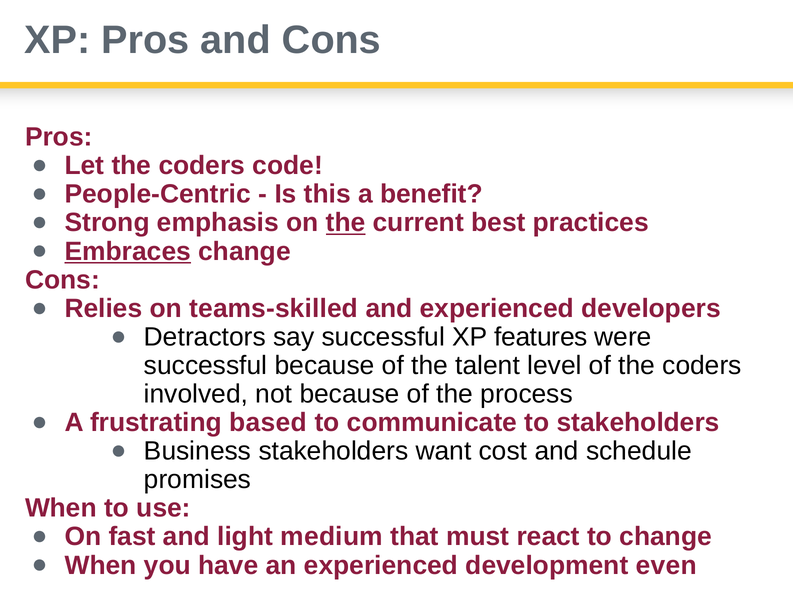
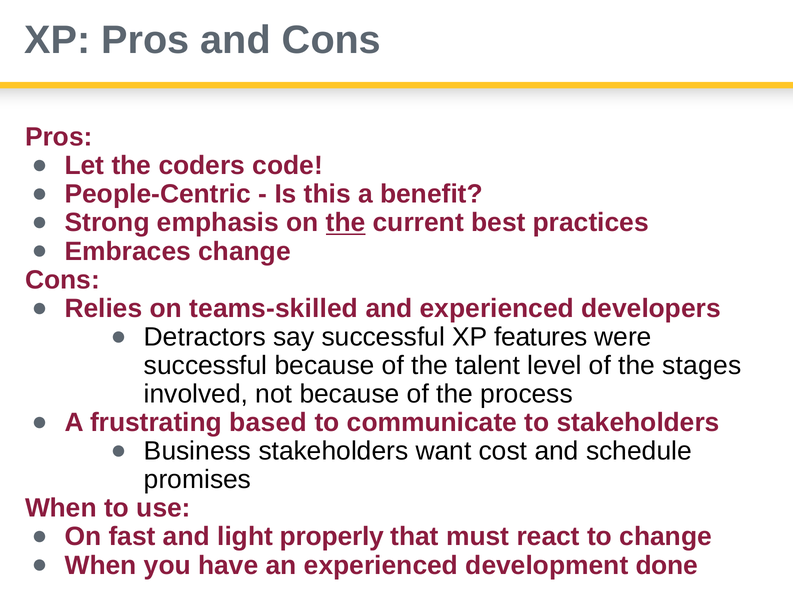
Embraces underline: present -> none (128, 251)
of the coders: coders -> stages (702, 365)
medium: medium -> properly (332, 537)
even: even -> done (667, 565)
